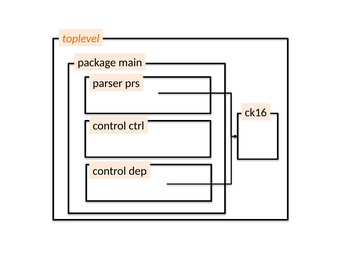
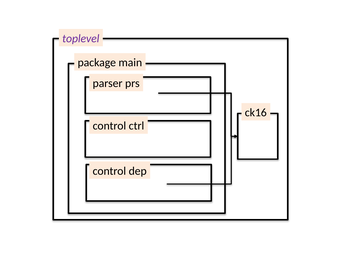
toplevel colour: orange -> purple (81, 38)
